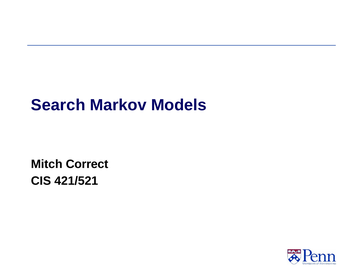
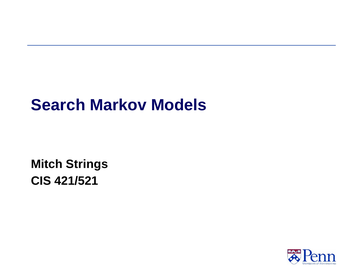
Correct: Correct -> Strings (87, 164)
